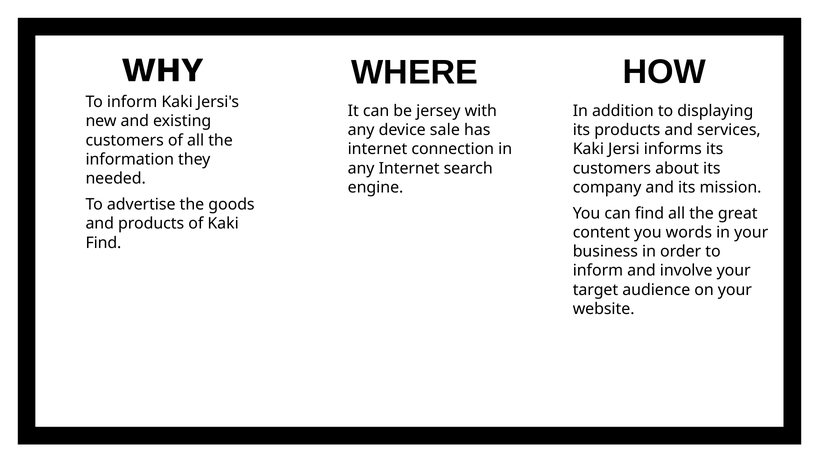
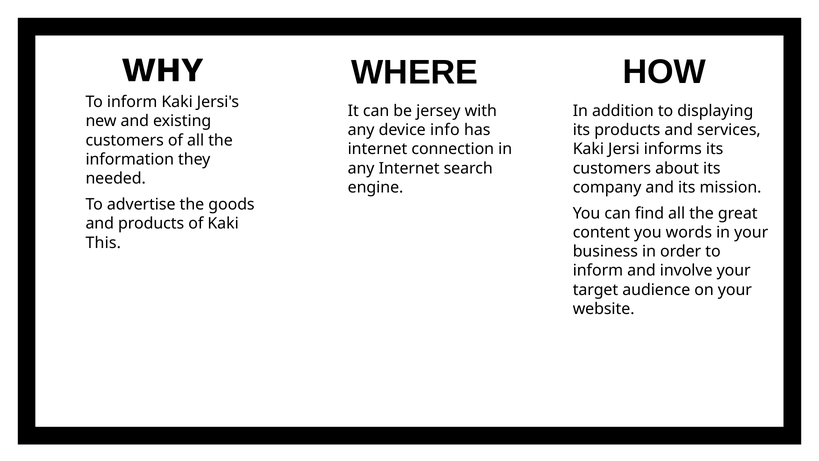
sale: sale -> info (445, 130)
Find: Find -> This (103, 243)
